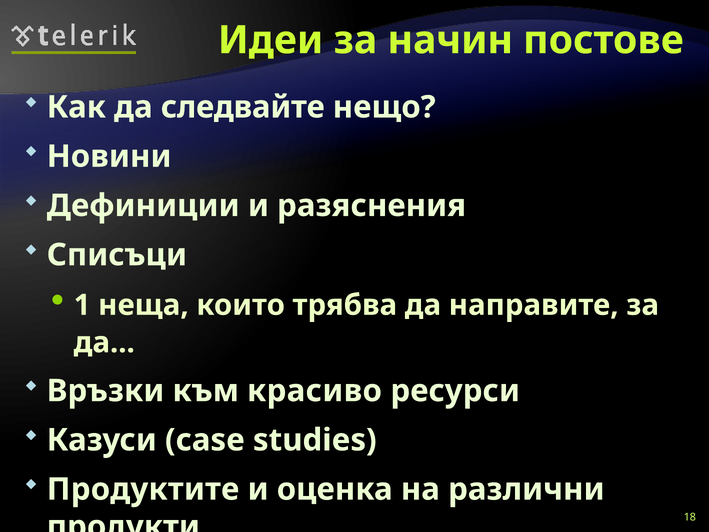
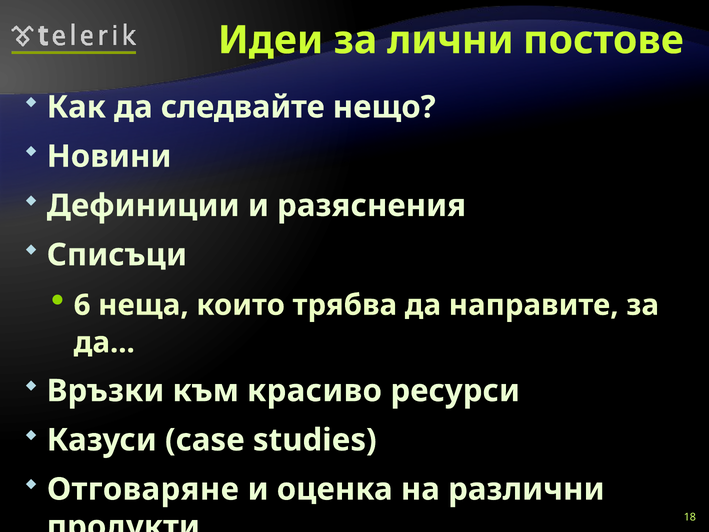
начин: начин -> лични (450, 40)
1: 1 -> 6 (82, 305)
Продуктите: Продуктите -> Отговаряне (143, 489)
